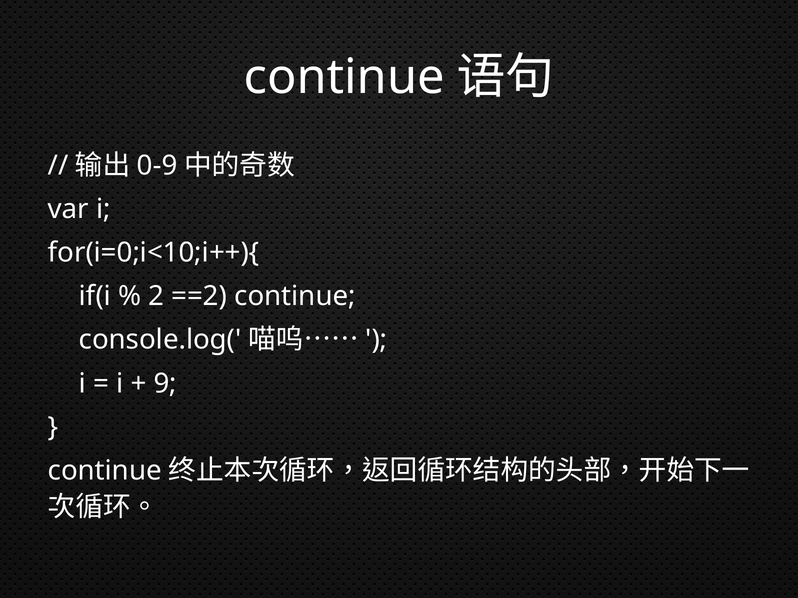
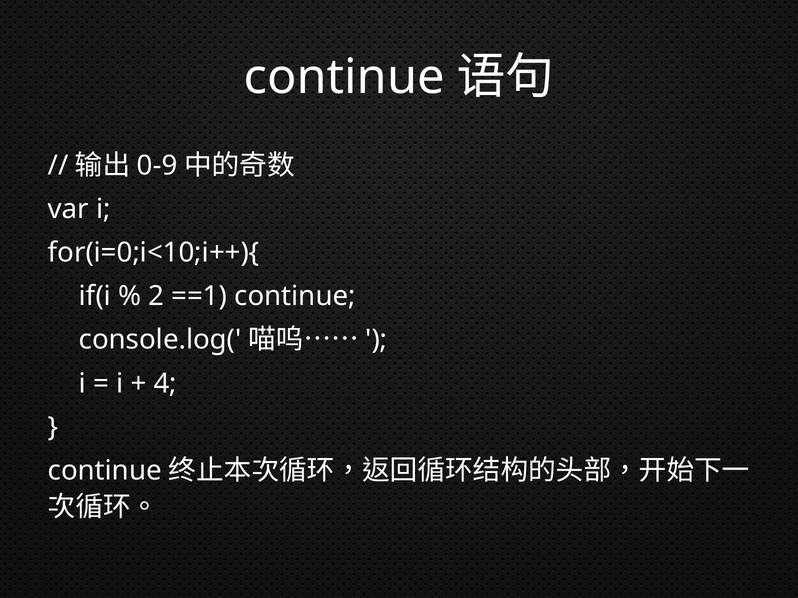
==2: ==2 -> ==1 (199, 296)
9: 9 -> 4 (165, 384)
